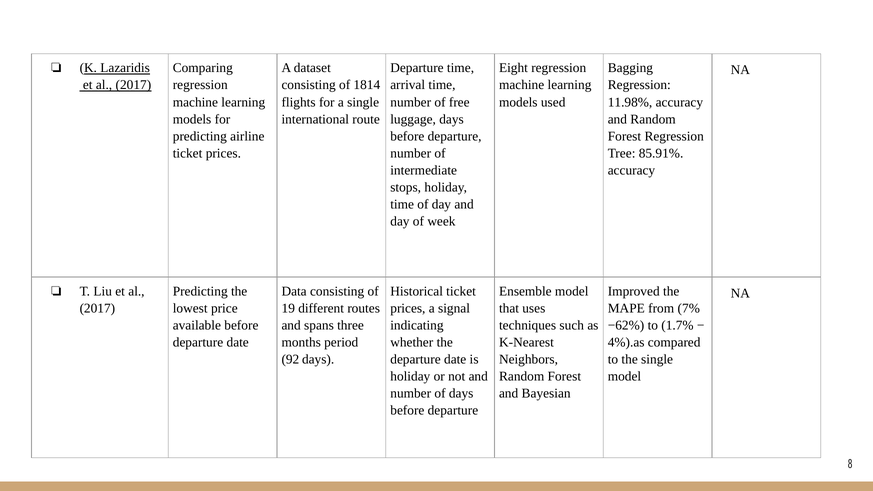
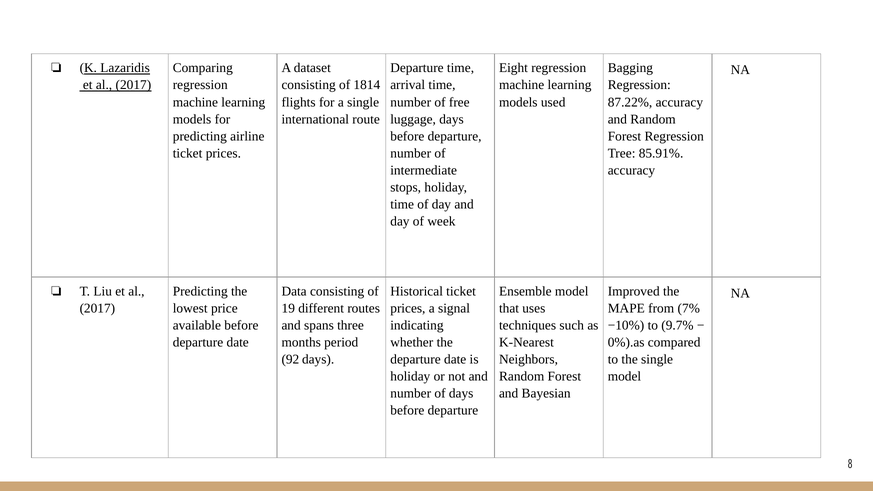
11.98%: 11.98% -> 87.22% (630, 102)
−62%: −62% -> −10% (626, 325)
1.7%: 1.7% -> 9.7% (677, 325)
4%).as: 4%).as -> 0%).as (626, 342)
